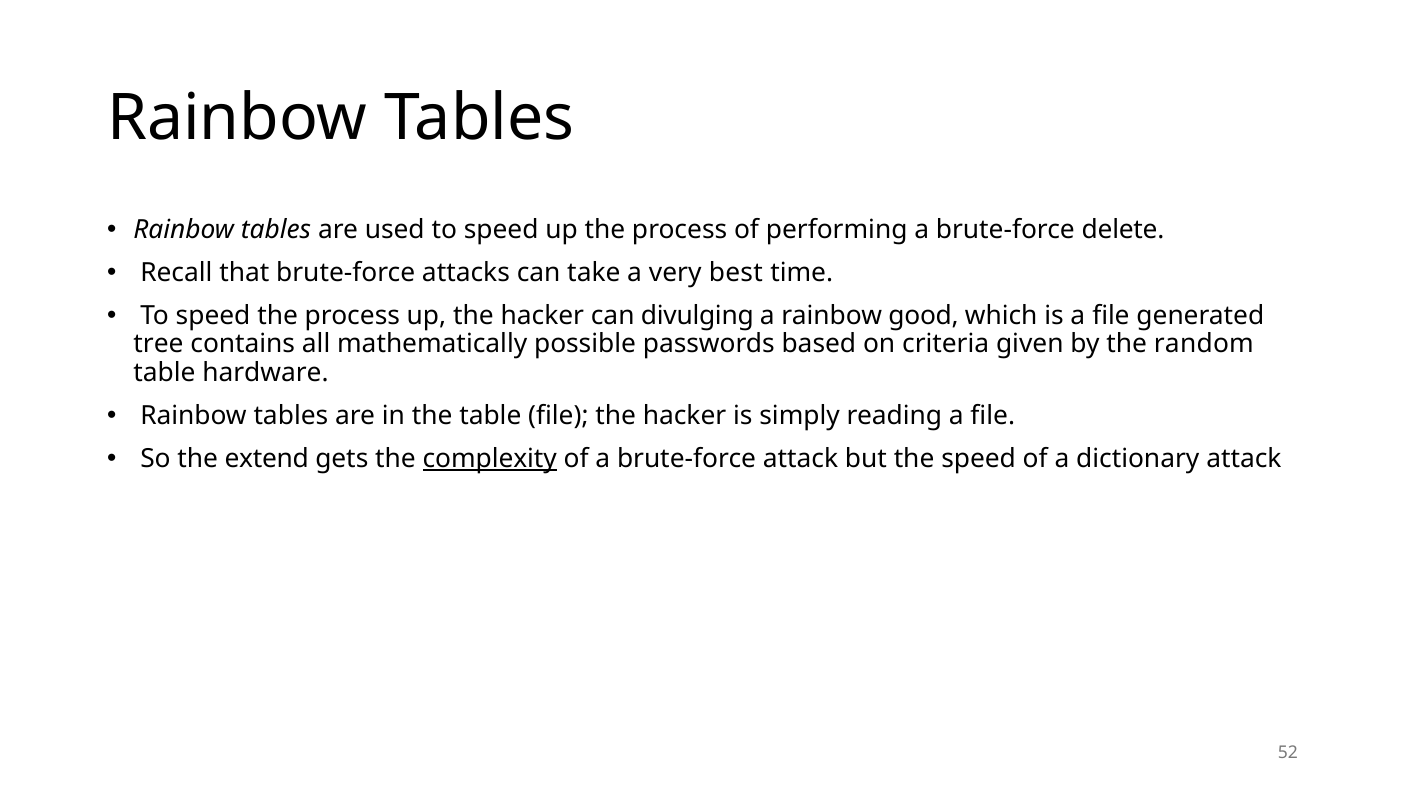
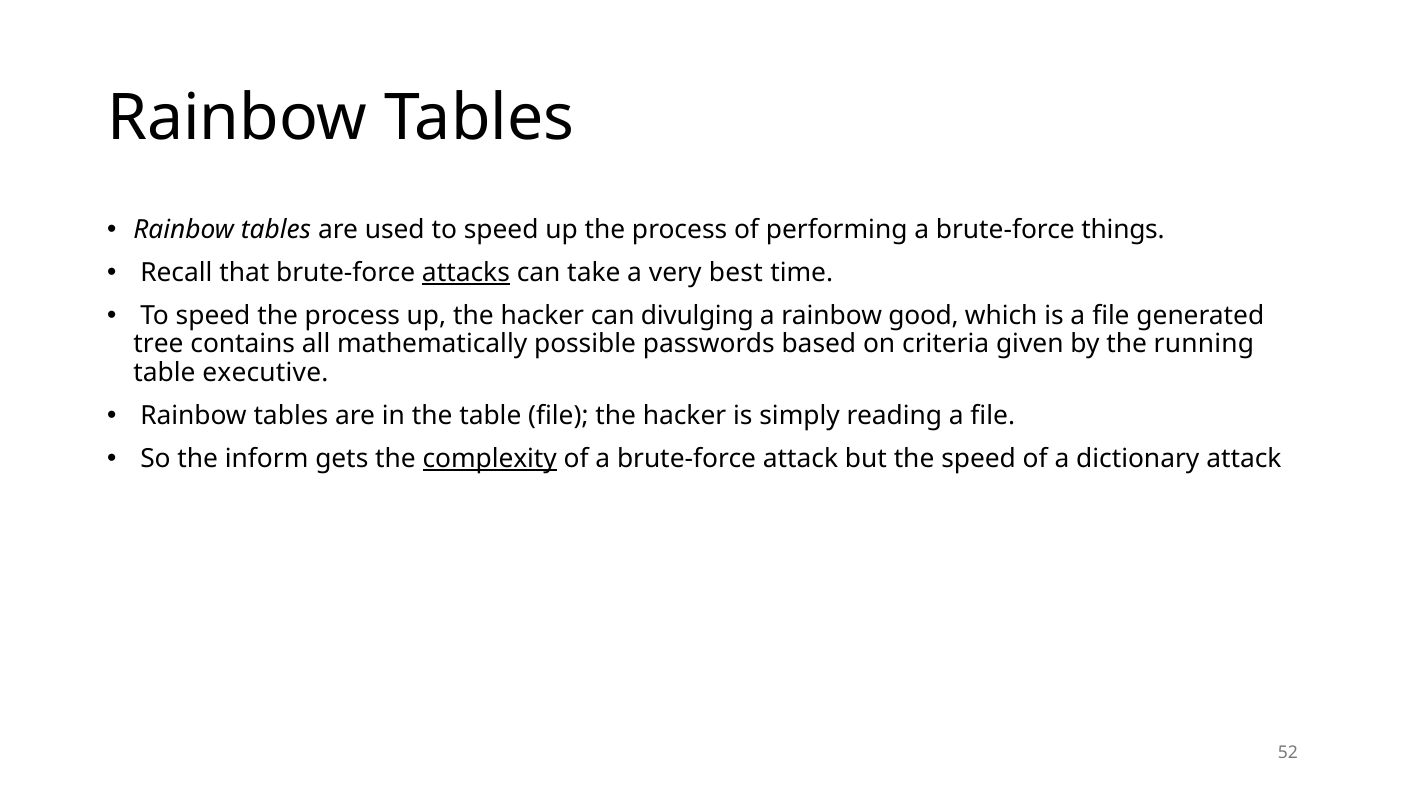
delete: delete -> things (1123, 230)
attacks underline: none -> present (466, 273)
random: random -> running (1204, 344)
hardware: hardware -> executive (265, 373)
extend: extend -> inform (267, 459)
